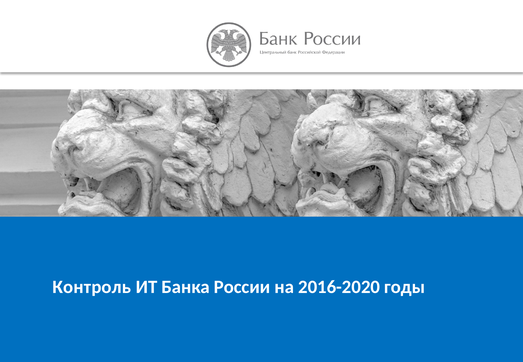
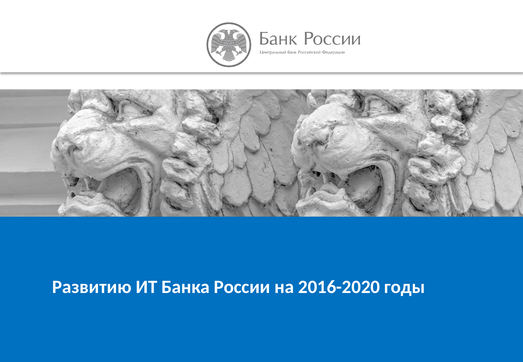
Контроль: Контроль -> Развитию (92, 287)
